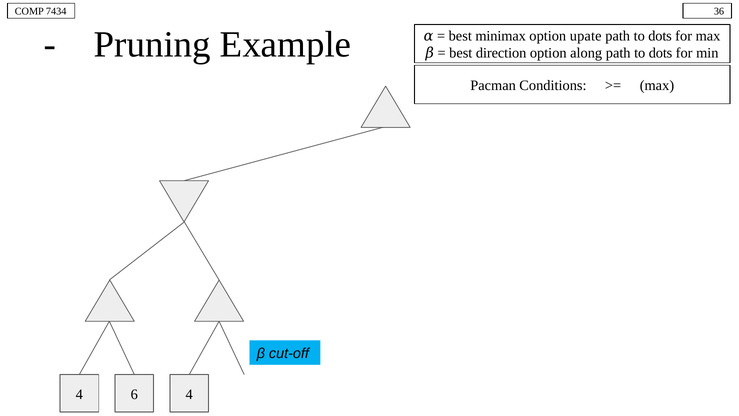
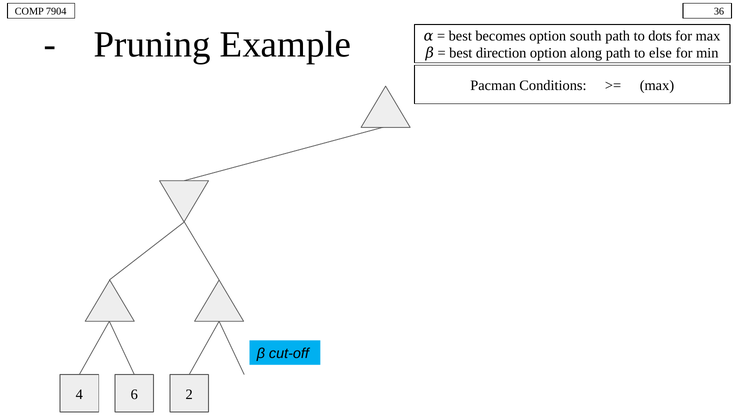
7434: 7434 -> 7904 (56, 11)
minimax: minimax -> becomes (501, 36)
upate: upate -> south (586, 36)
along path to dots: dots -> else (660, 53)
6 4: 4 -> 2 (189, 394)
